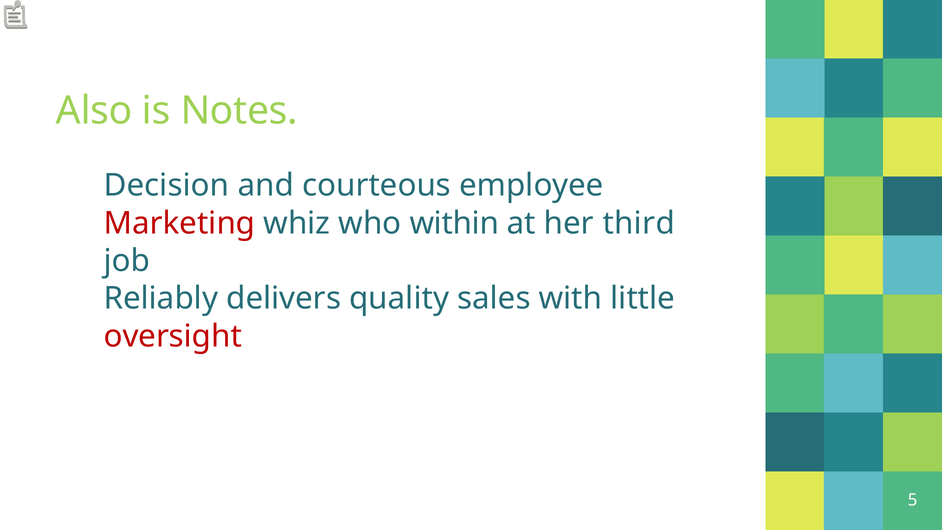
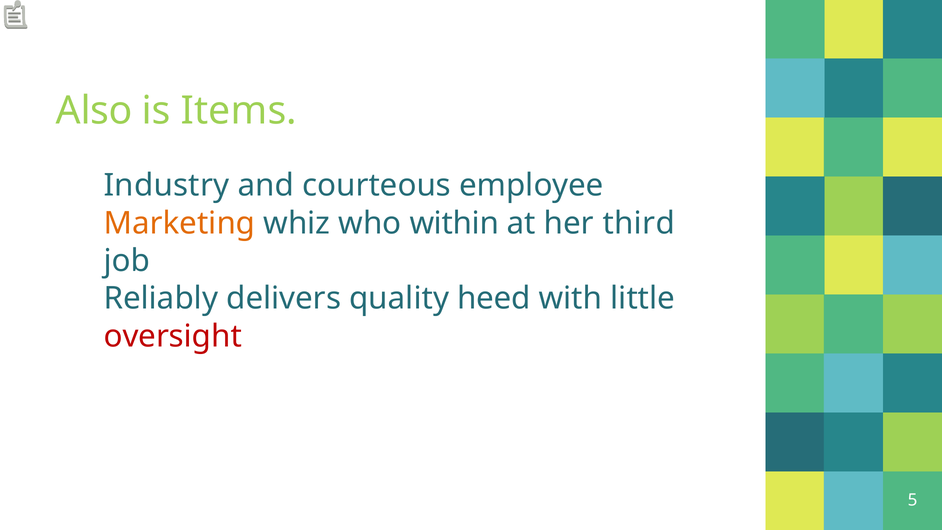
Notes: Notes -> Items (239, 111)
Decision: Decision -> Industry (166, 185)
Marketing colour: red -> orange (179, 223)
sales: sales -> heed (494, 299)
